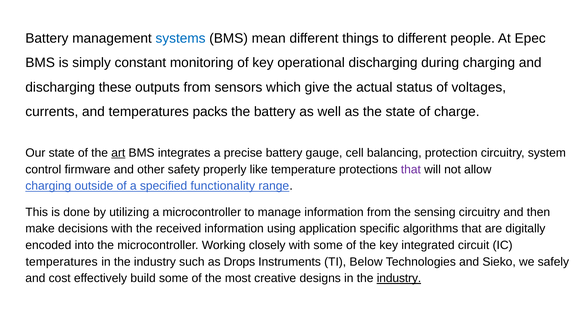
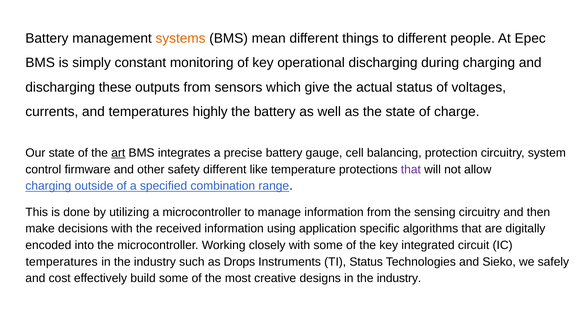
systems colour: blue -> orange (181, 38)
packs: packs -> highly (210, 112)
safety properly: properly -> different (225, 169)
functionality: functionality -> combination (223, 186)
TI Below: Below -> Status (366, 262)
industry underline: present -> none (399, 278)
